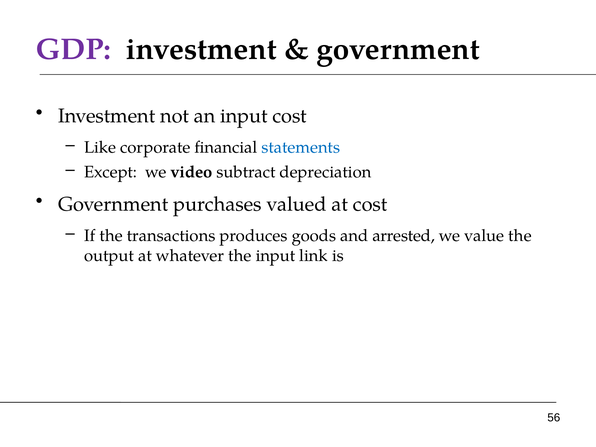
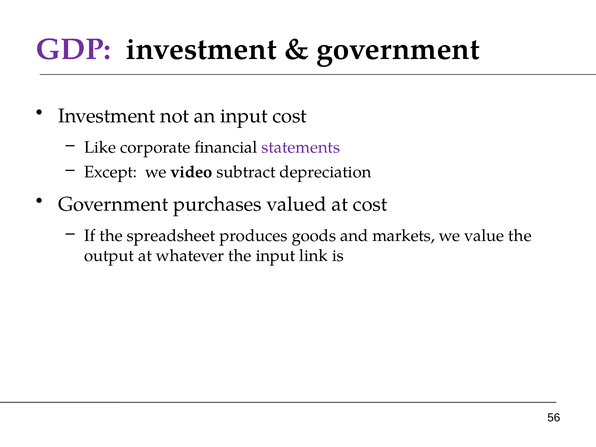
statements colour: blue -> purple (301, 147)
transactions: transactions -> spreadsheet (171, 236)
arrested: arrested -> markets (404, 236)
